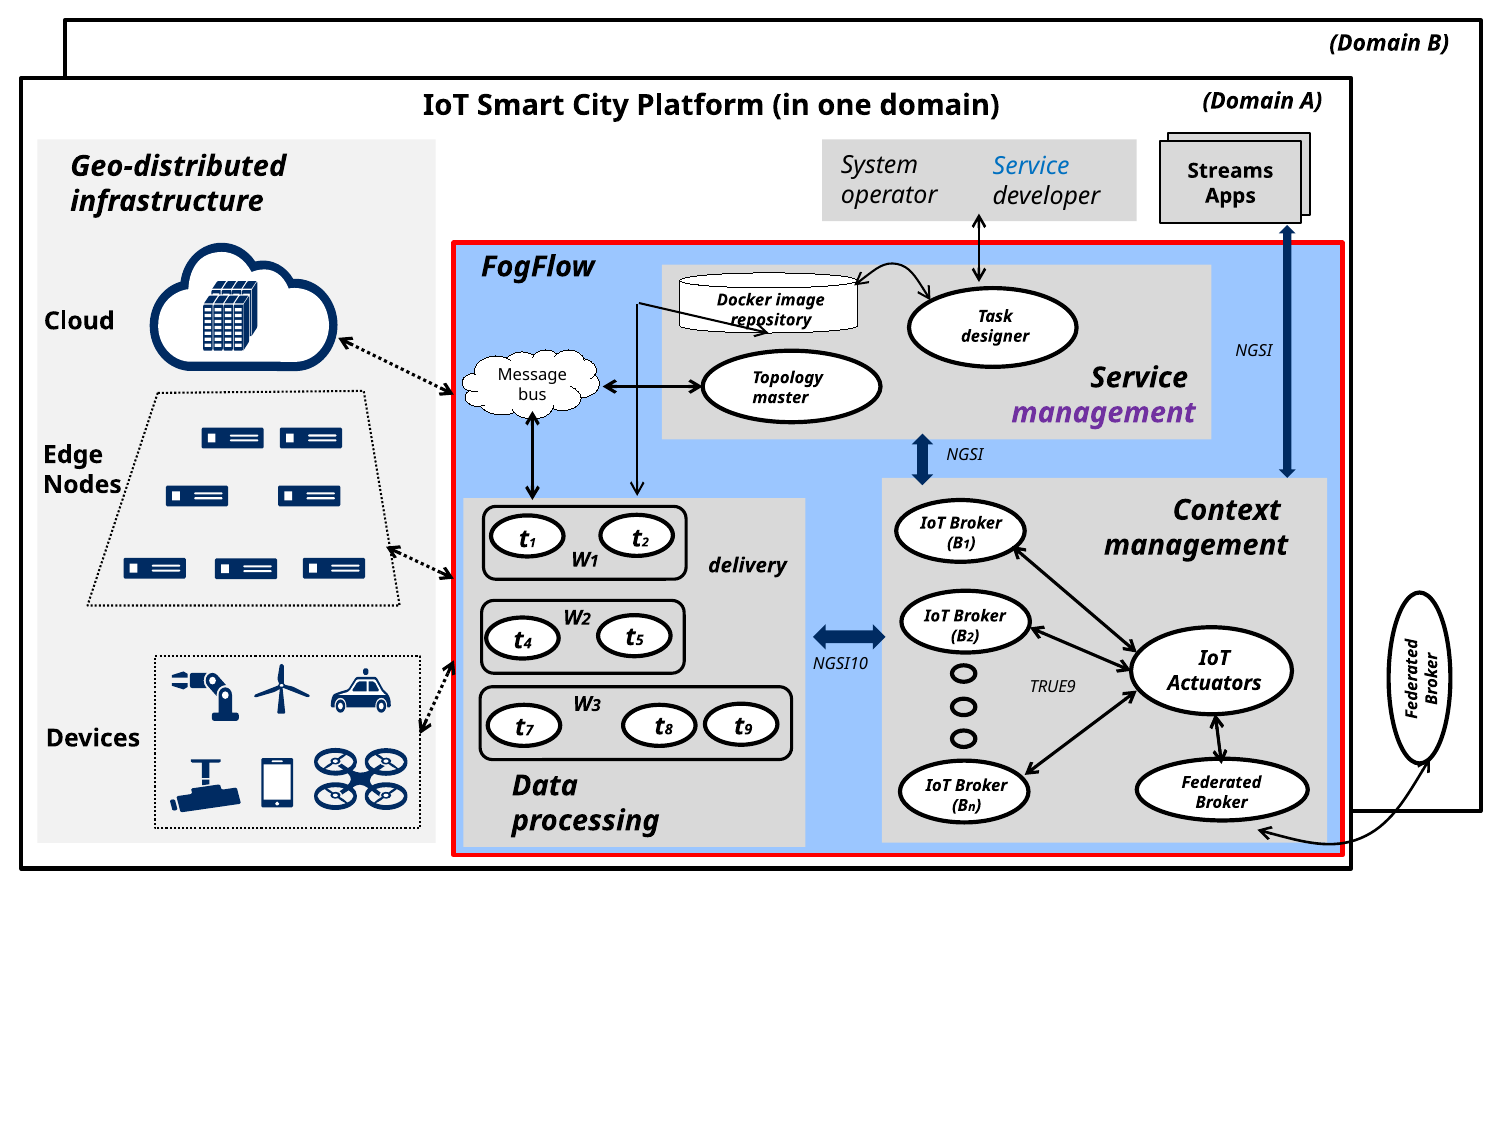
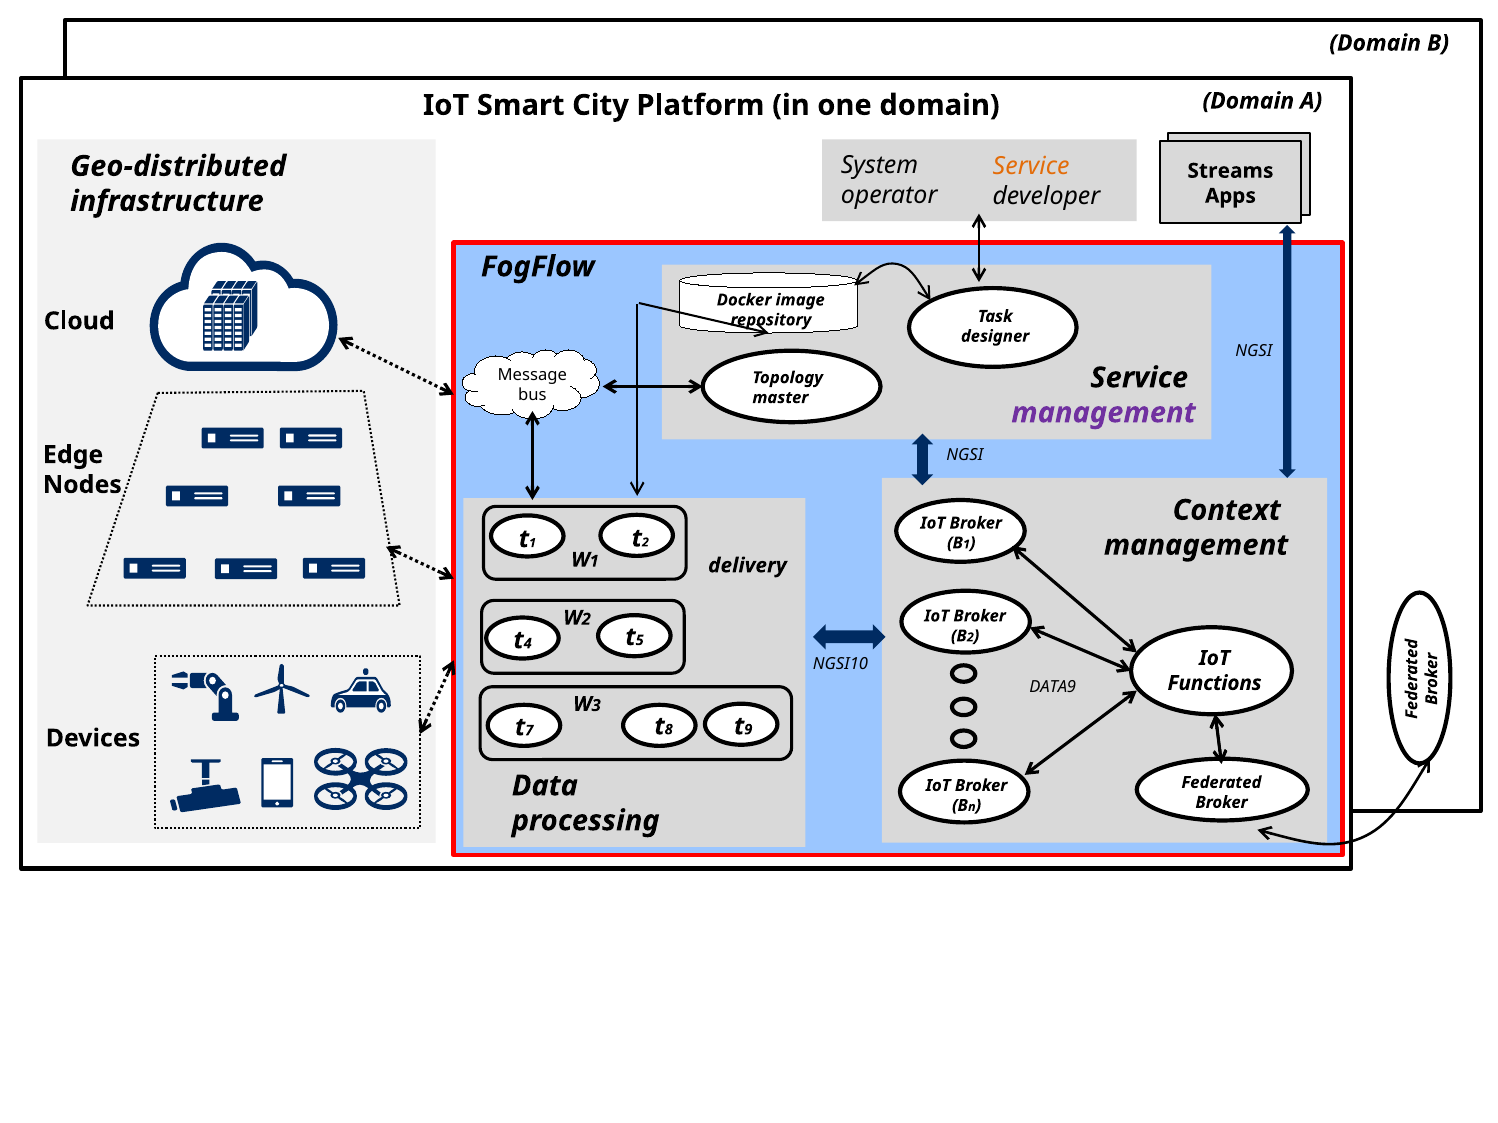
Service colour: blue -> orange (1031, 167)
Actuators: Actuators -> Functions (1215, 683)
TRUE9: TRUE9 -> DATA9 (1053, 688)
